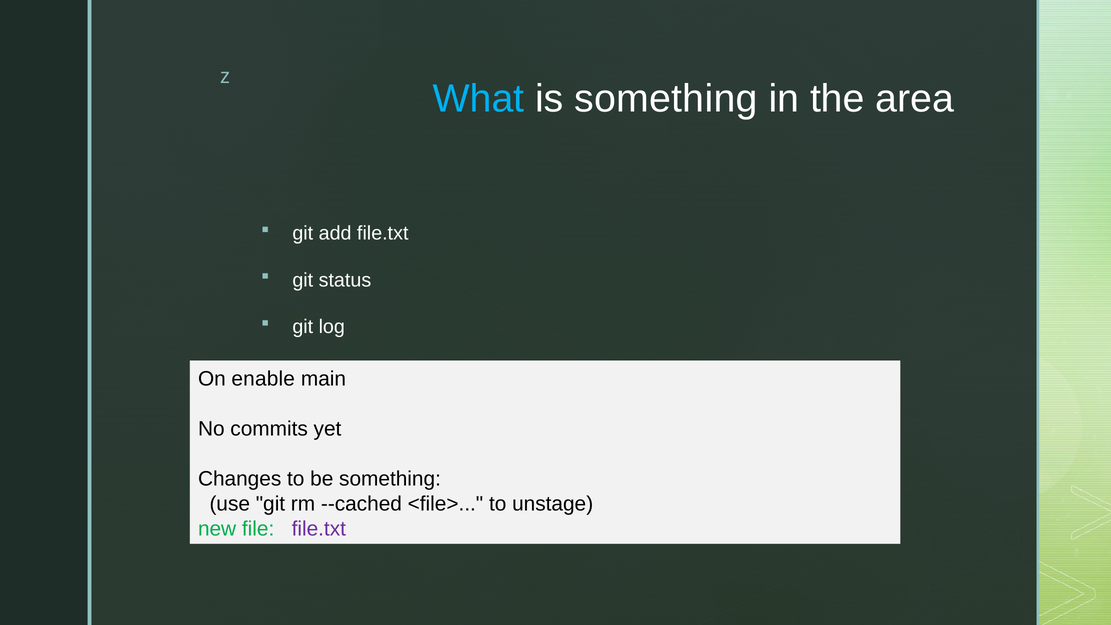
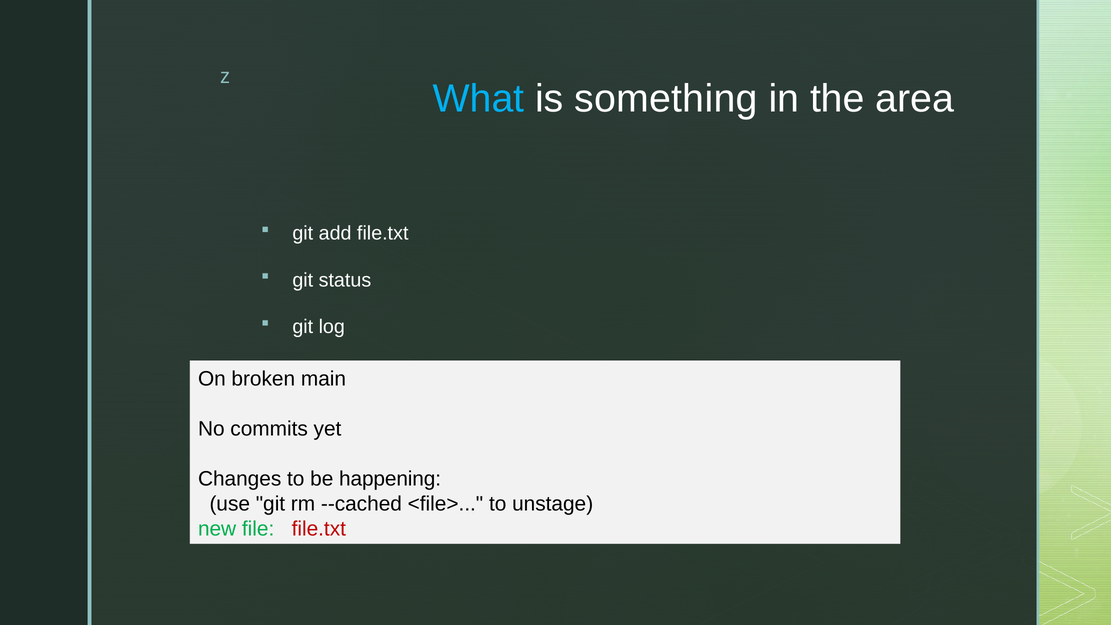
enable: enable -> broken (263, 379)
be something: something -> happening (390, 479)
file.txt colour: purple -> red (319, 529)
